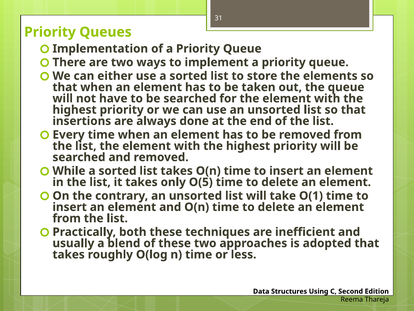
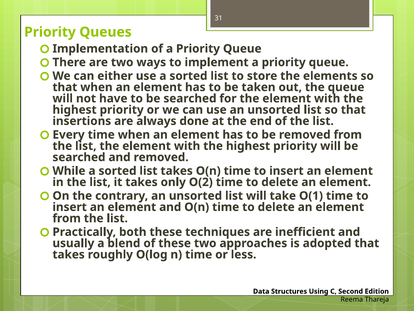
O(5: O(5 -> O(2 (201, 182)
